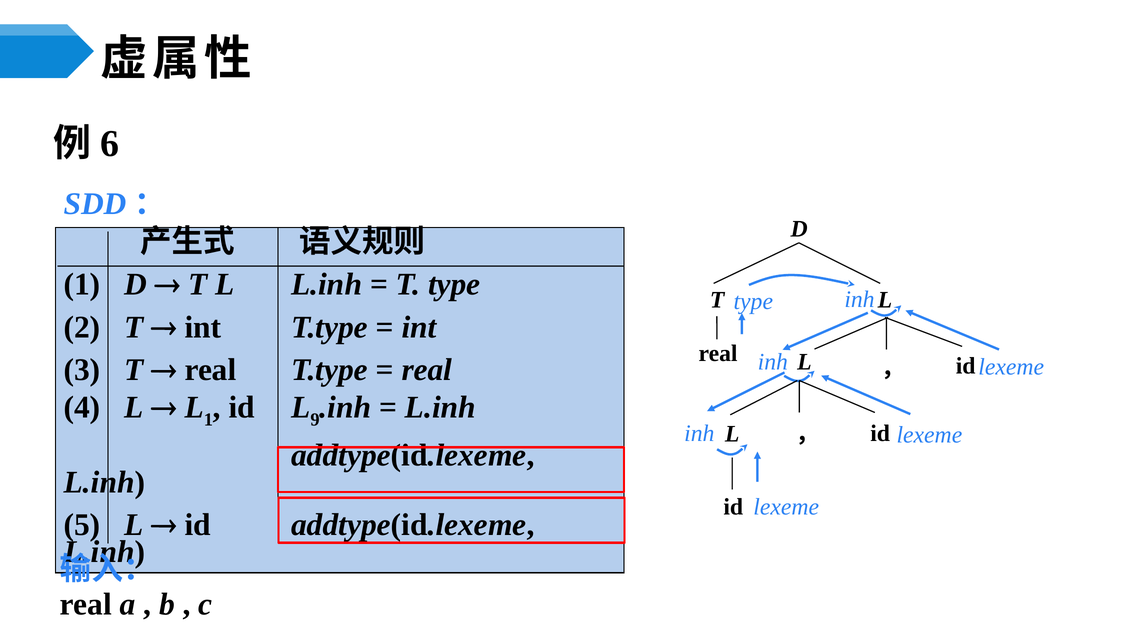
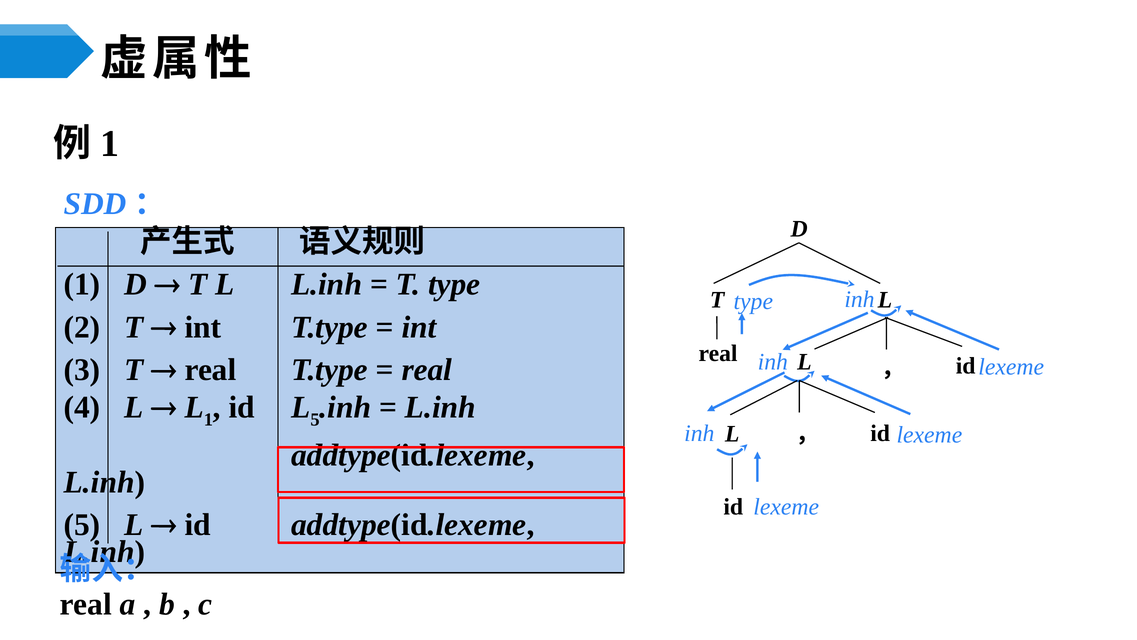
6: 6 -> 1 (110, 144)
L 9: 9 -> 5 (315, 419)
